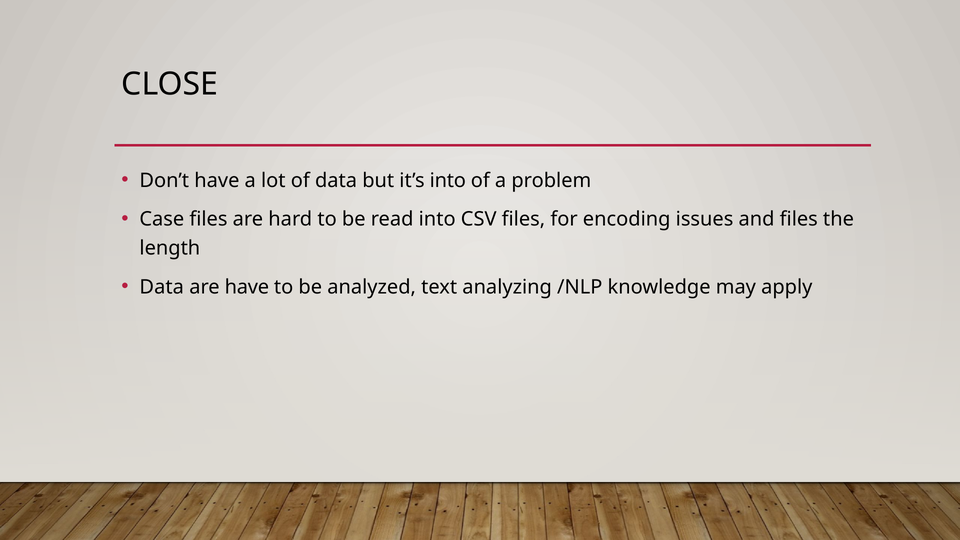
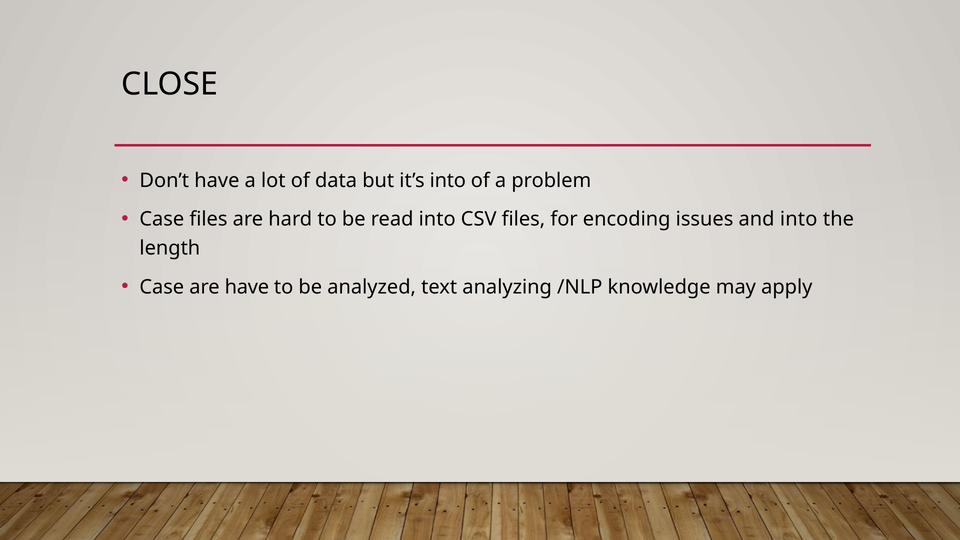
and files: files -> into (799, 219)
Data: Data -> Case (162, 287)
